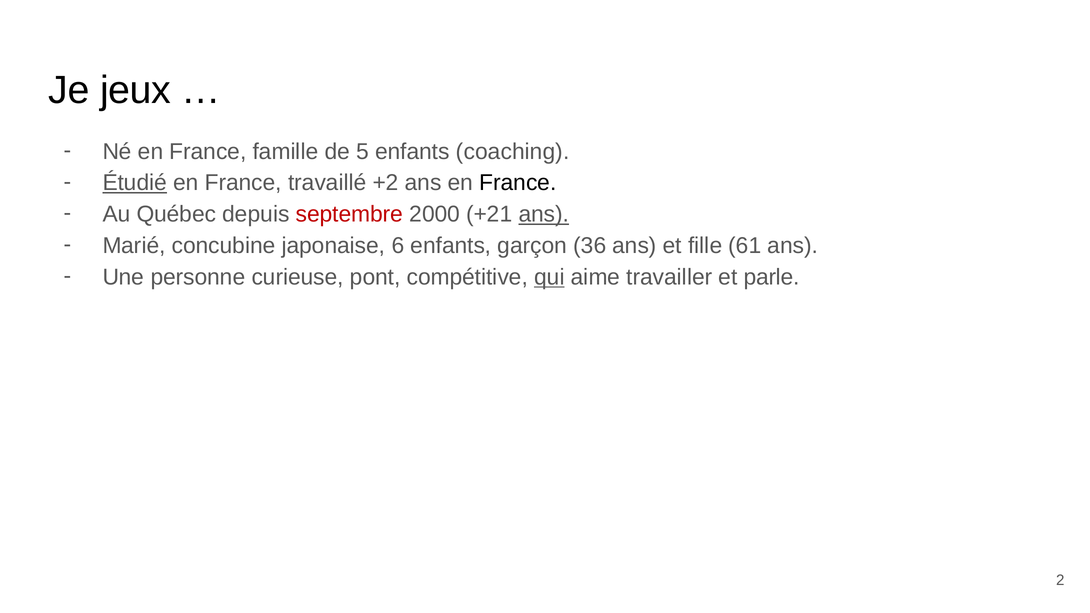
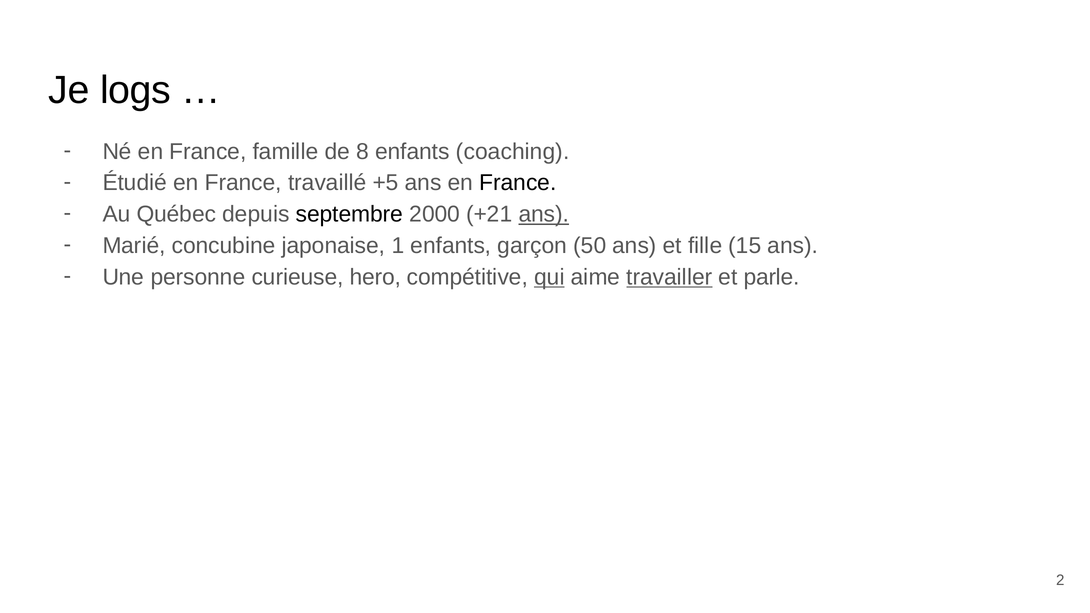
jeux: jeux -> logs (136, 90)
5: 5 -> 8 (363, 152)
Étudié underline: present -> none (135, 183)
+2: +2 -> +5 (386, 183)
septembre colour: red -> black (349, 214)
6: 6 -> 1 (398, 246)
36: 36 -> 50 (590, 246)
61: 61 -> 15 (745, 246)
pont: pont -> hero (375, 277)
travailler underline: none -> present (669, 277)
